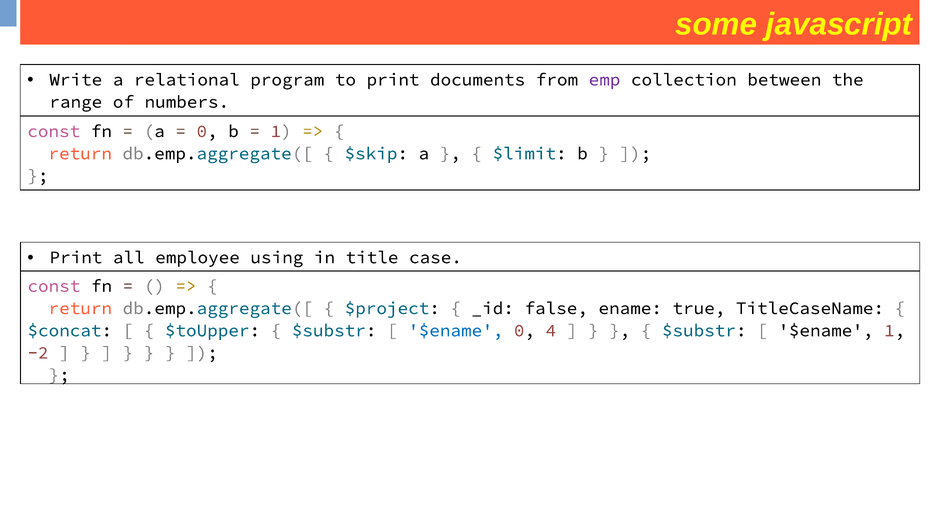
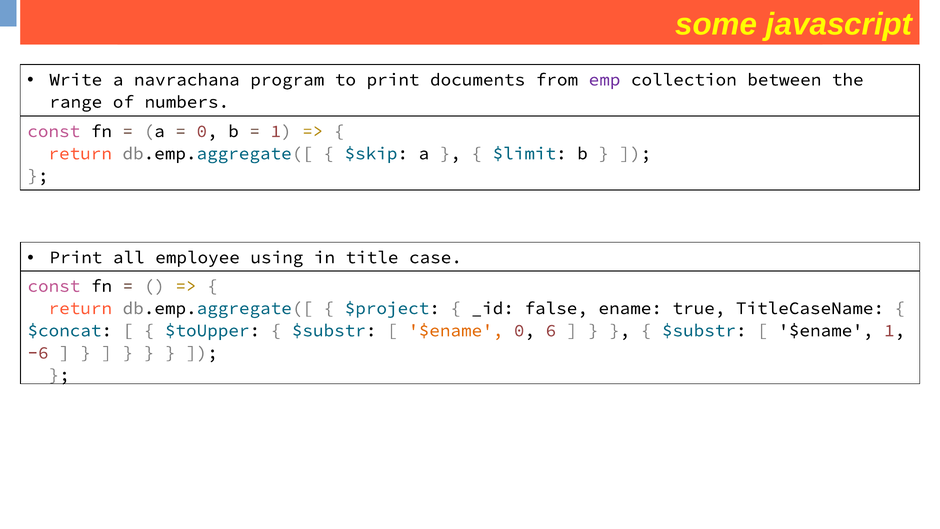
relational: relational -> navrachana (187, 80)
$ename colour: blue -> orange (456, 330)
4: 4 -> 6 (551, 330)
-2: -2 -> -6 (38, 353)
